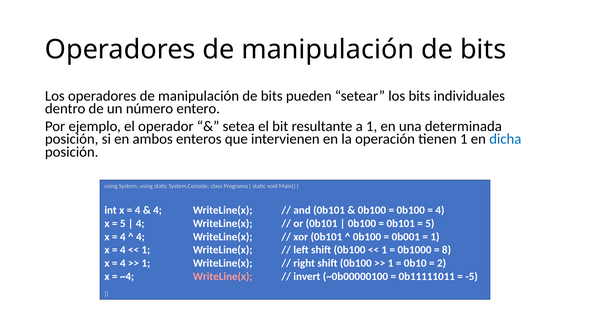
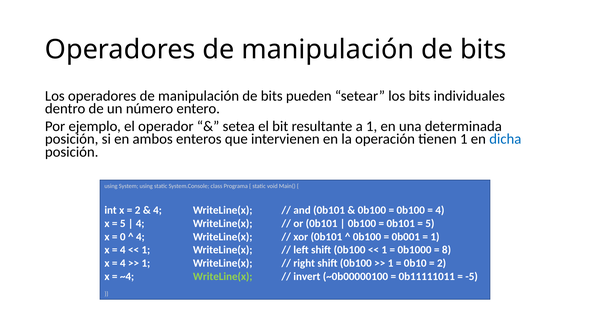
4: 4 -> 2 (138, 210)
4: 4 -> 0 (123, 237)
WriteLine(x colour: pink -> light green (223, 276)
